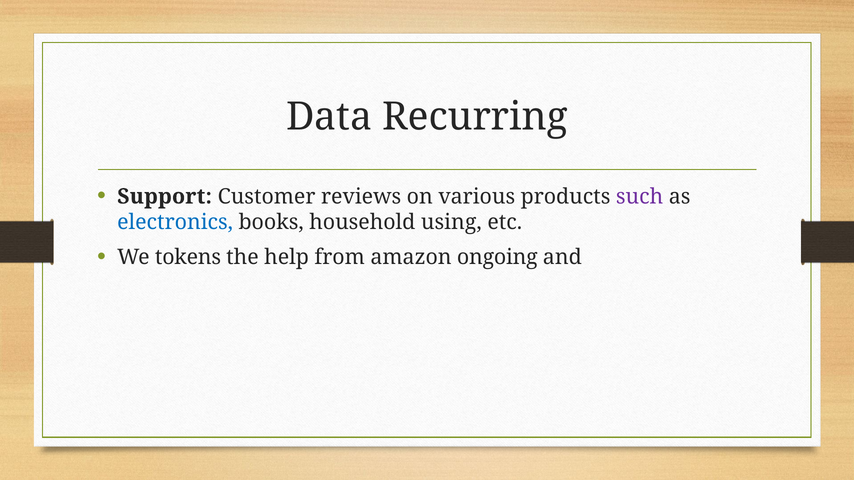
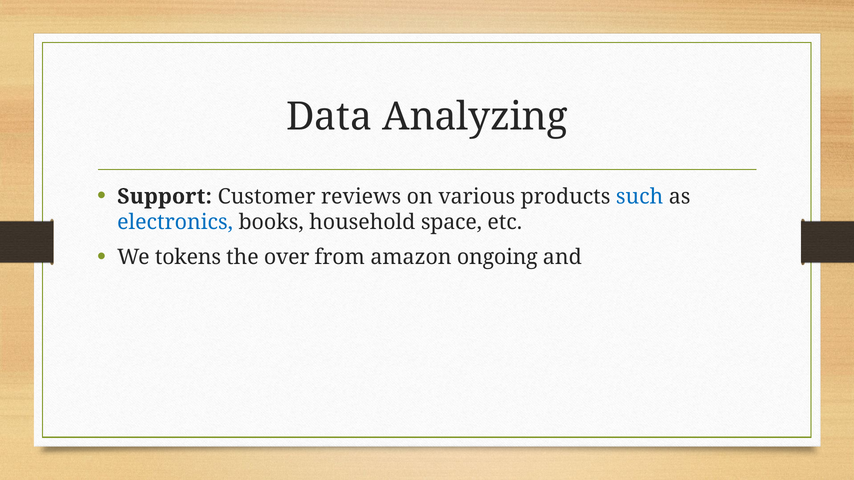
Recurring: Recurring -> Analyzing (475, 117)
such colour: purple -> blue (640, 197)
using: using -> space (451, 222)
help: help -> over (287, 257)
